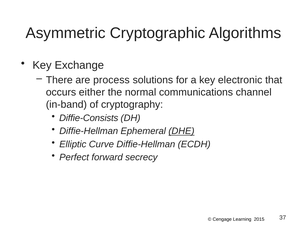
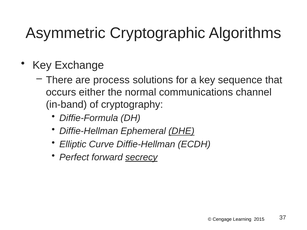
electronic: electronic -> sequence (240, 80)
Diffie-Consists: Diffie-Consists -> Diffie-Formula (89, 118)
secrecy underline: none -> present (141, 158)
